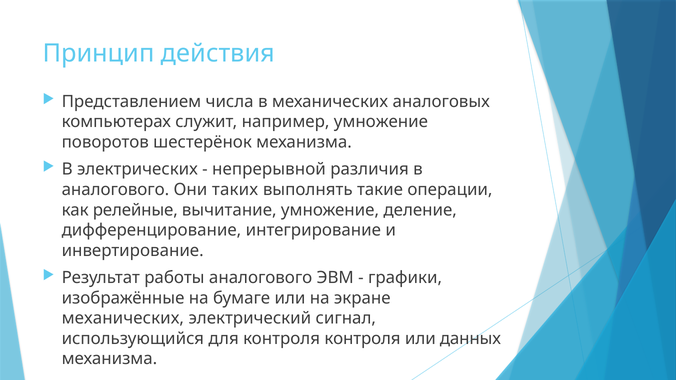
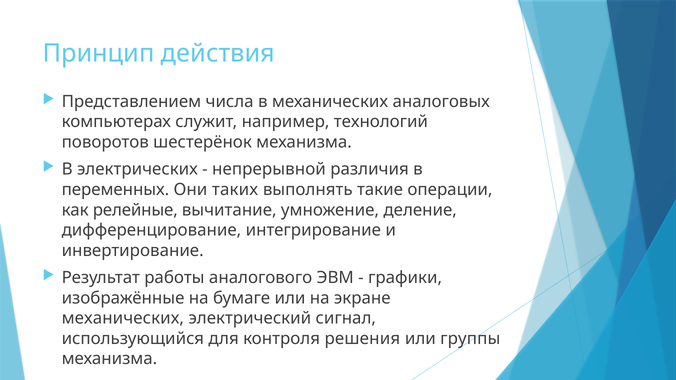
например умножение: умножение -> технологий (381, 122)
аналогового: аналогового -> переменных (115, 190)
контроля контроля: контроля -> решения (362, 339)
данных: данных -> группы (470, 339)
